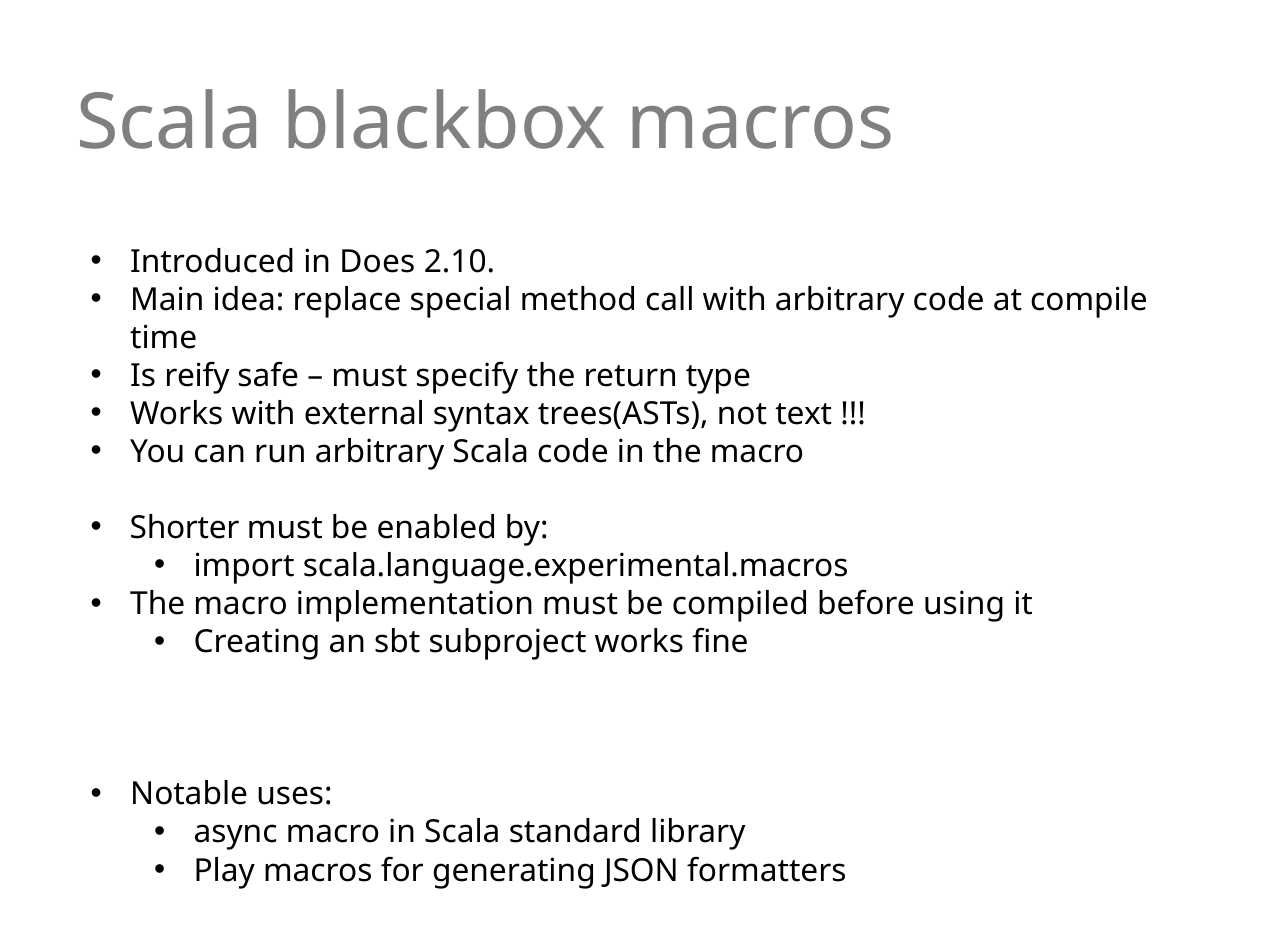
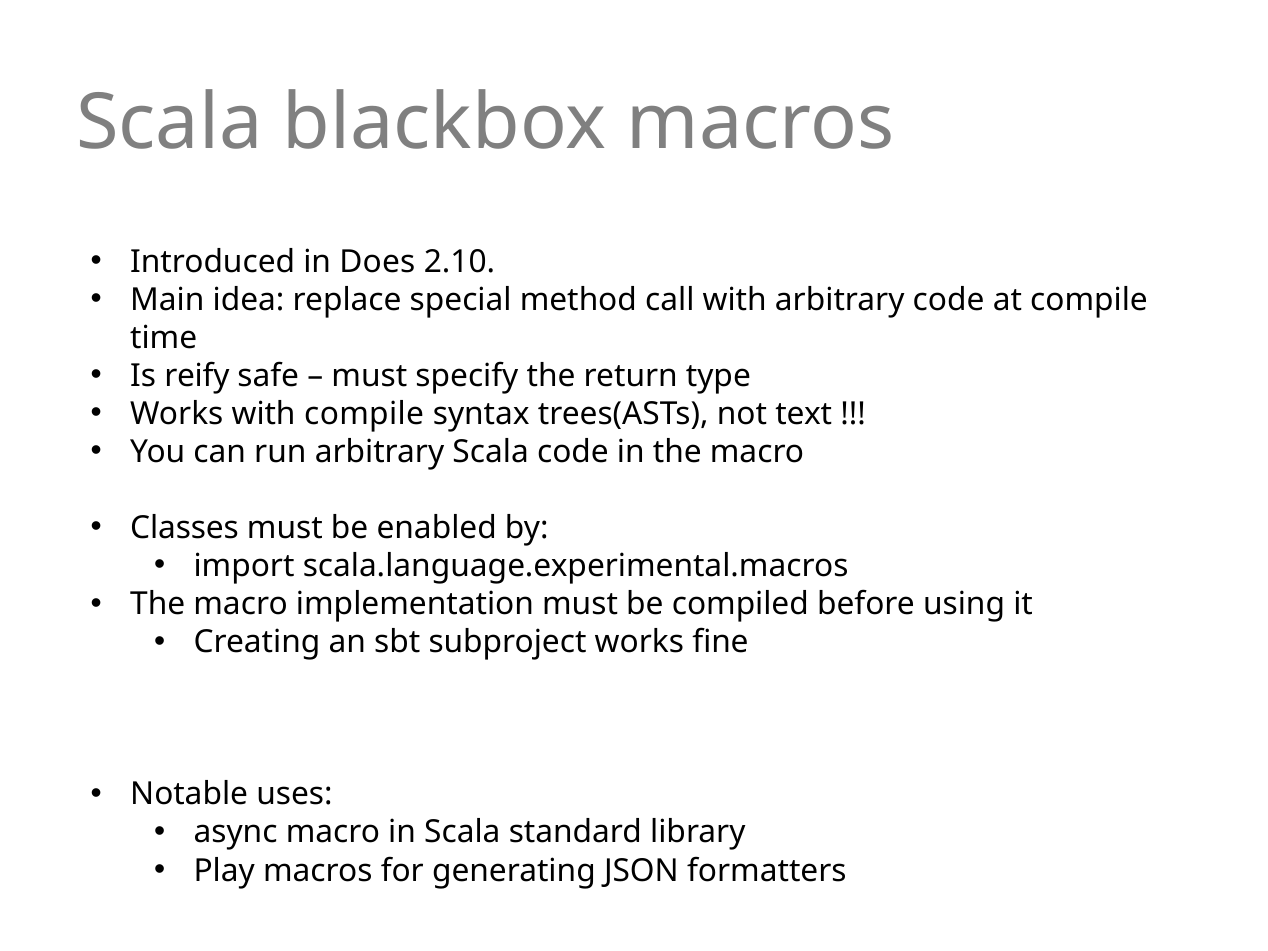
with external: external -> compile (364, 414)
Shorter: Shorter -> Classes (185, 528)
